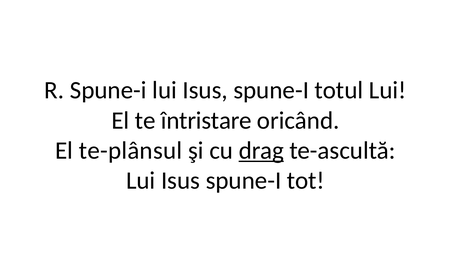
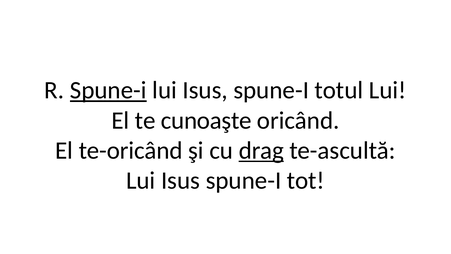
Spune-i underline: none -> present (108, 90)
întristare: întristare -> cunoaşte (206, 120)
te-plânsul: te-plânsul -> te-oricând (131, 150)
